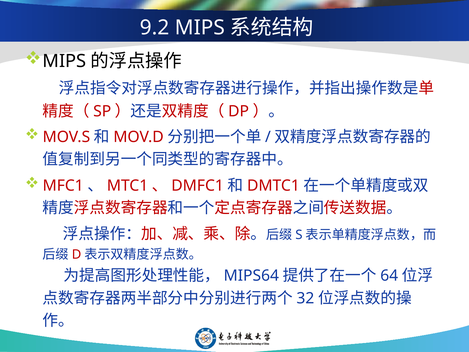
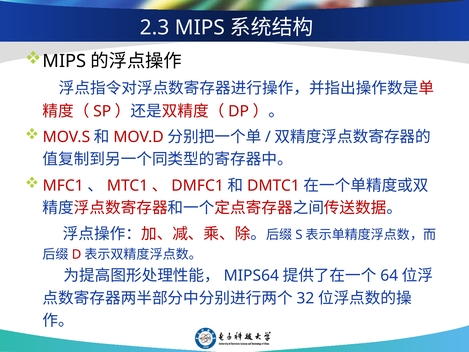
9.2: 9.2 -> 2.3 (155, 28)
